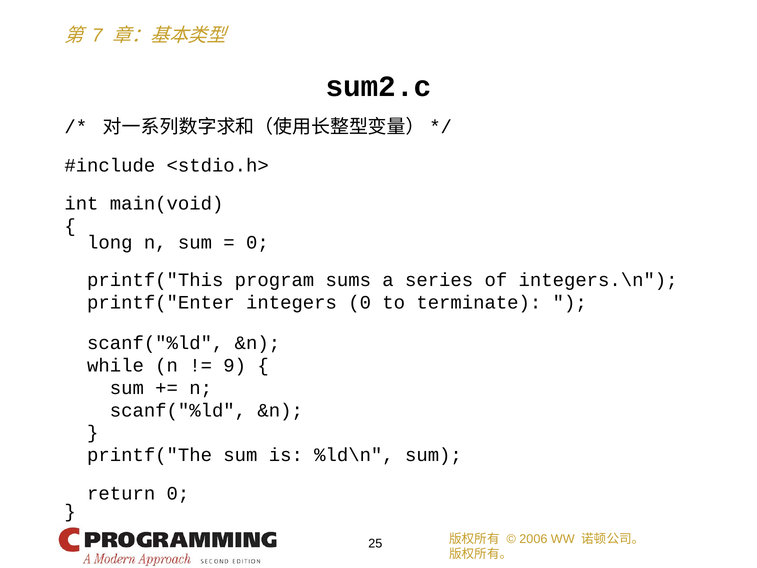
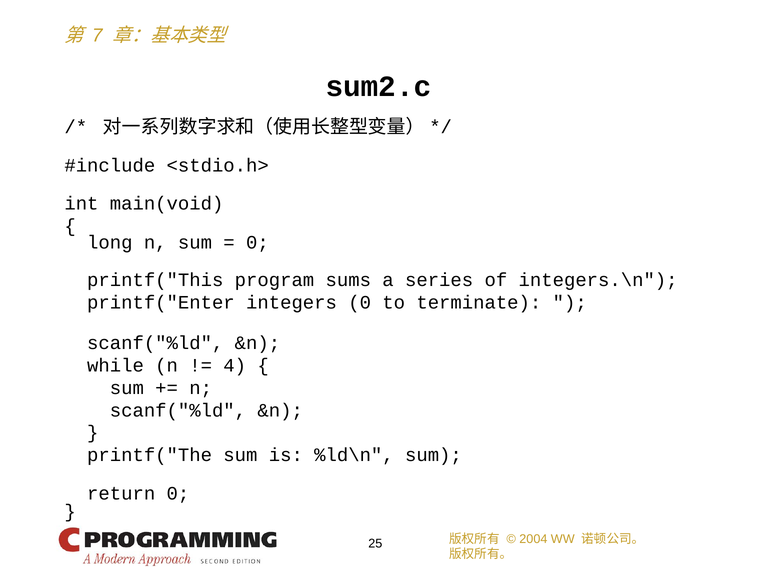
9: 9 -> 4 (235, 365)
2006: 2006 -> 2004 (533, 539)
